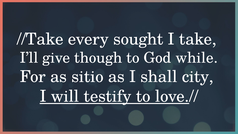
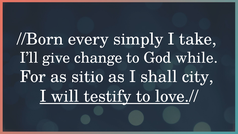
//Take: //Take -> //Born (40, 39)
sought: sought -> simply (138, 39)
though: though -> change (98, 58)
